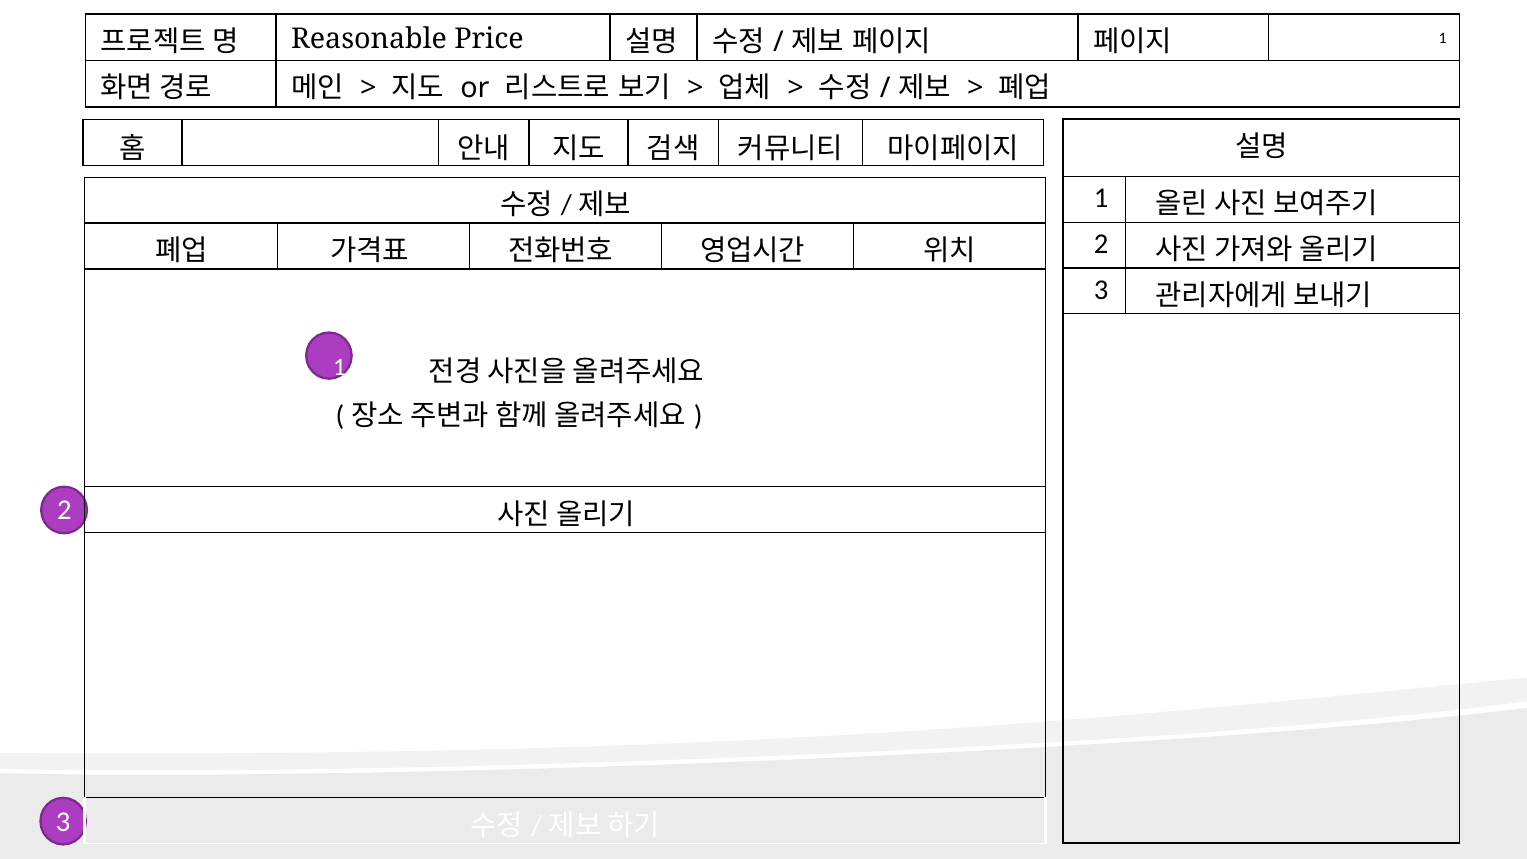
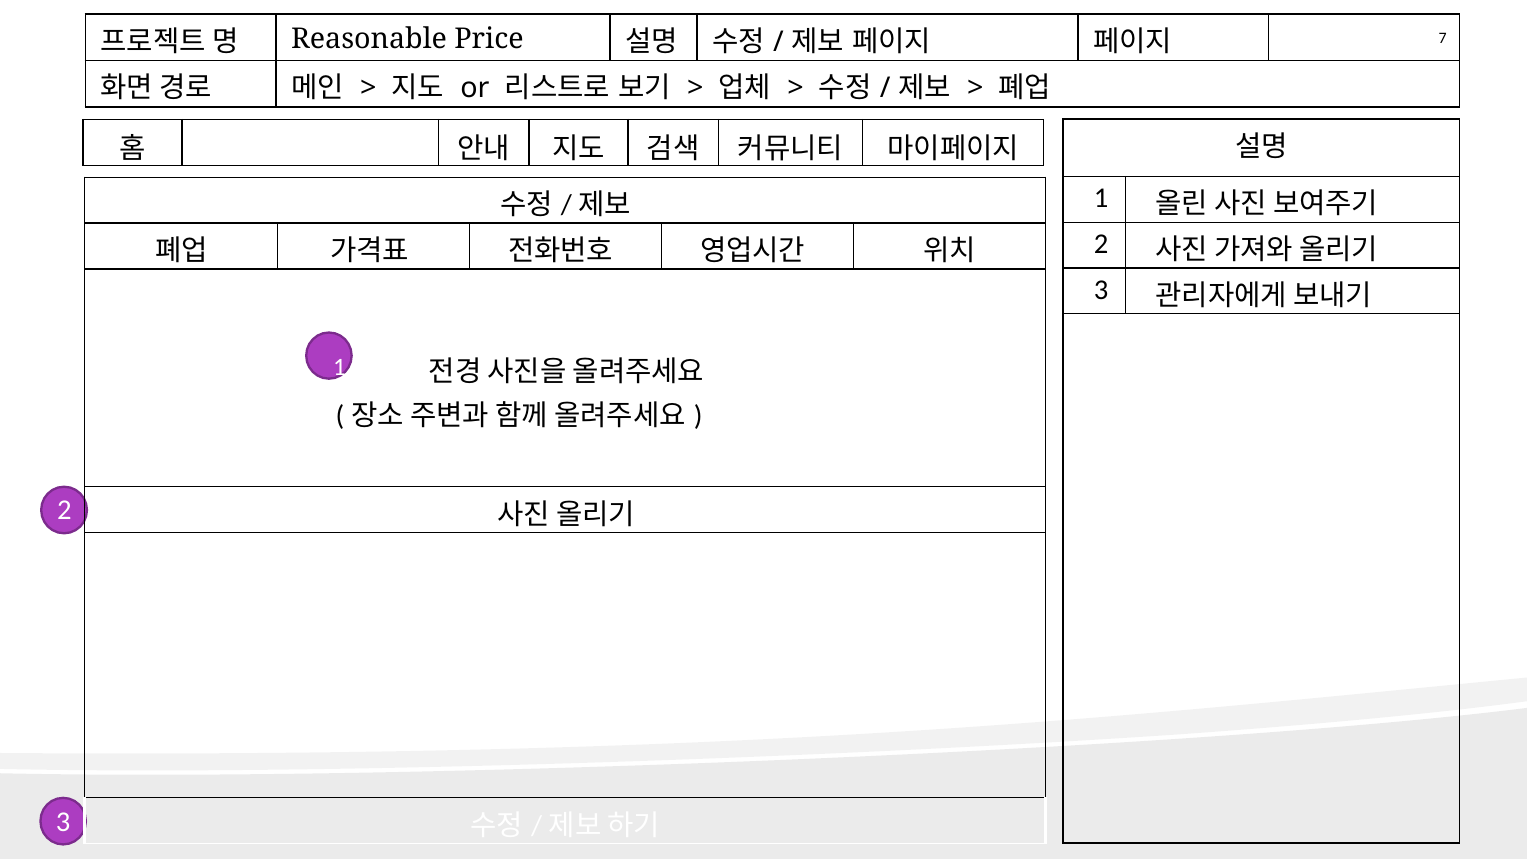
1: 1 -> 7 (1443, 38)
